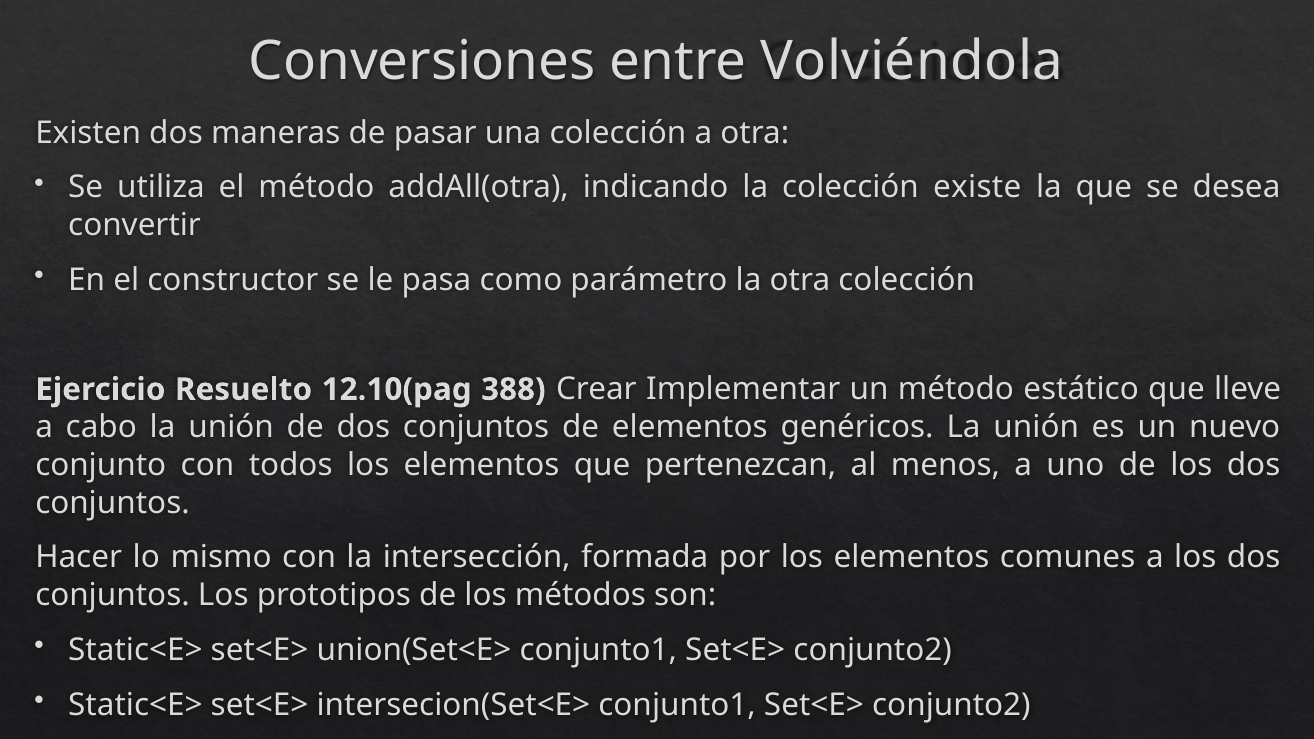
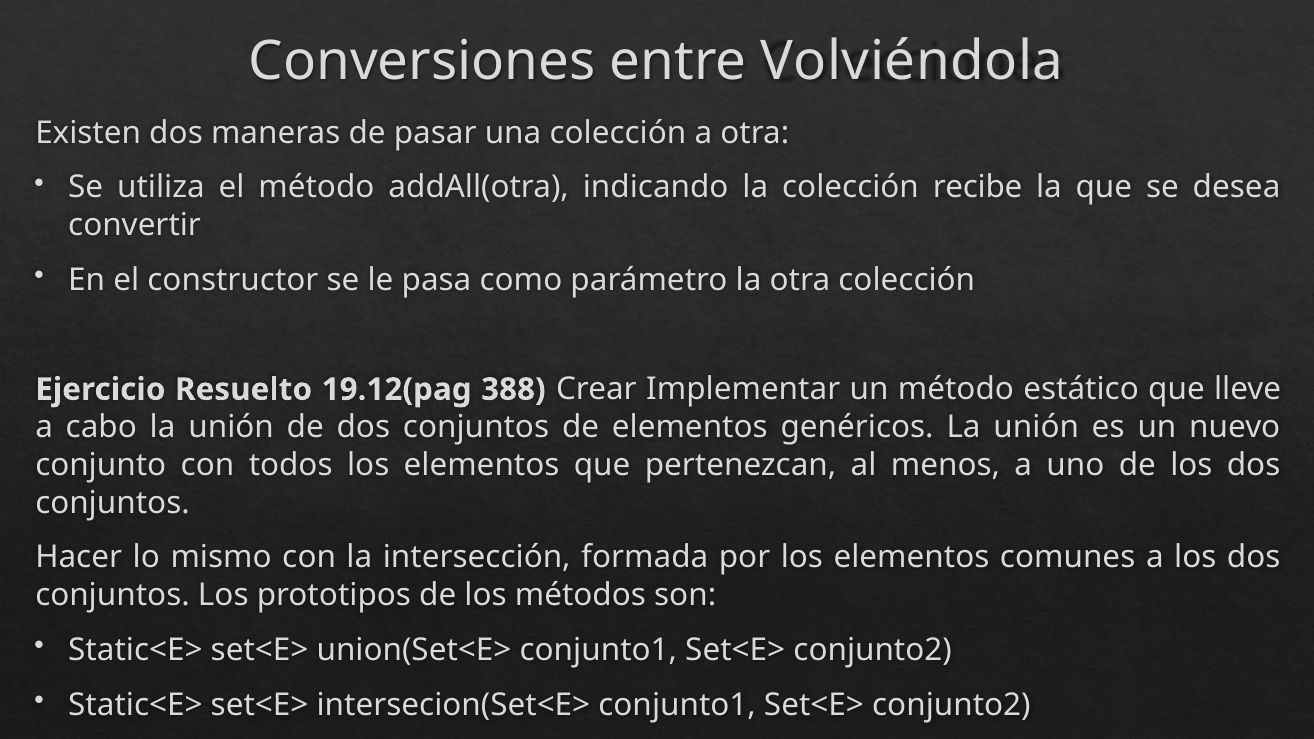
existe: existe -> recibe (978, 188)
12.10(pag: 12.10(pag -> 19.12(pag (397, 390)
